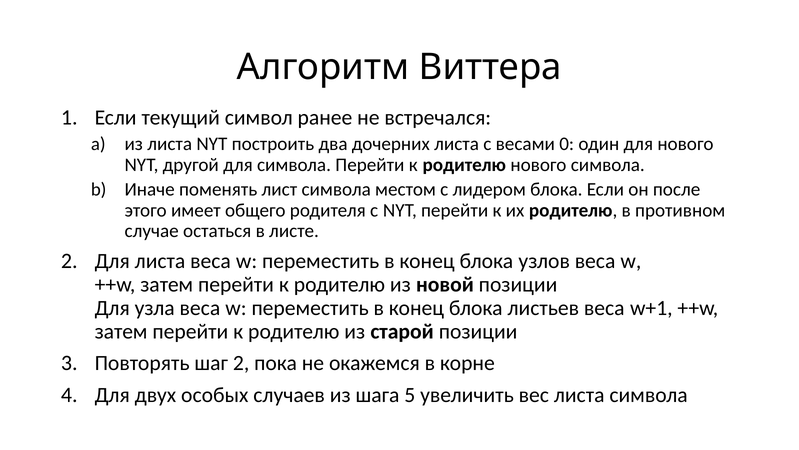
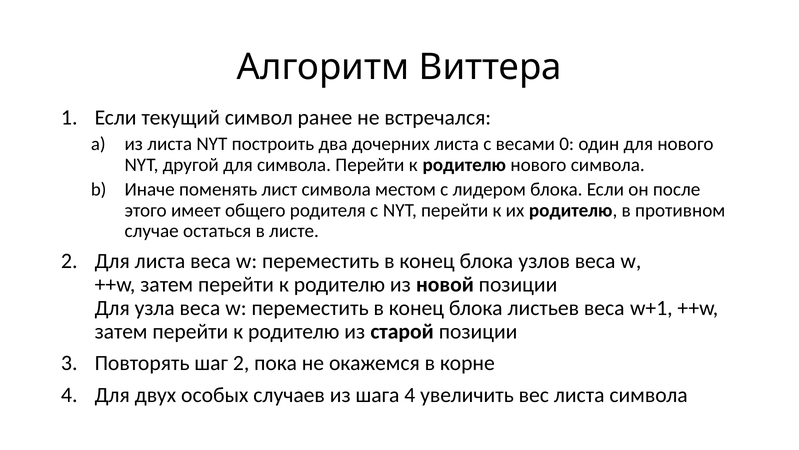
шага 5: 5 -> 4 (410, 394)
